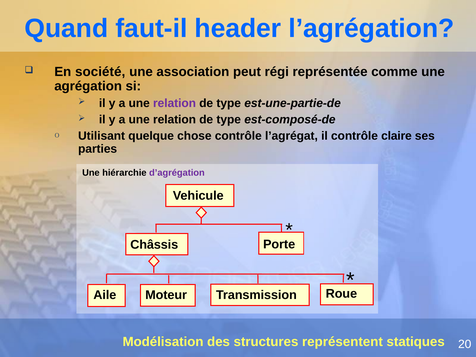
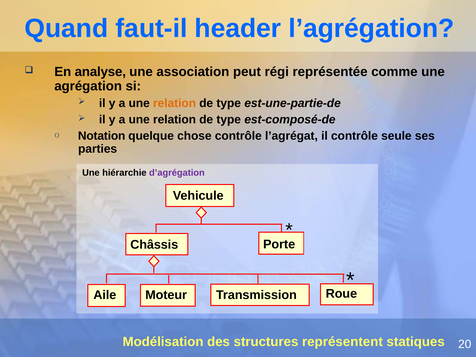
société: société -> analyse (100, 72)
relation colour: purple -> orange (175, 103)
Utilisant: Utilisant -> Notation (102, 136)
claire: claire -> seule (396, 136)
